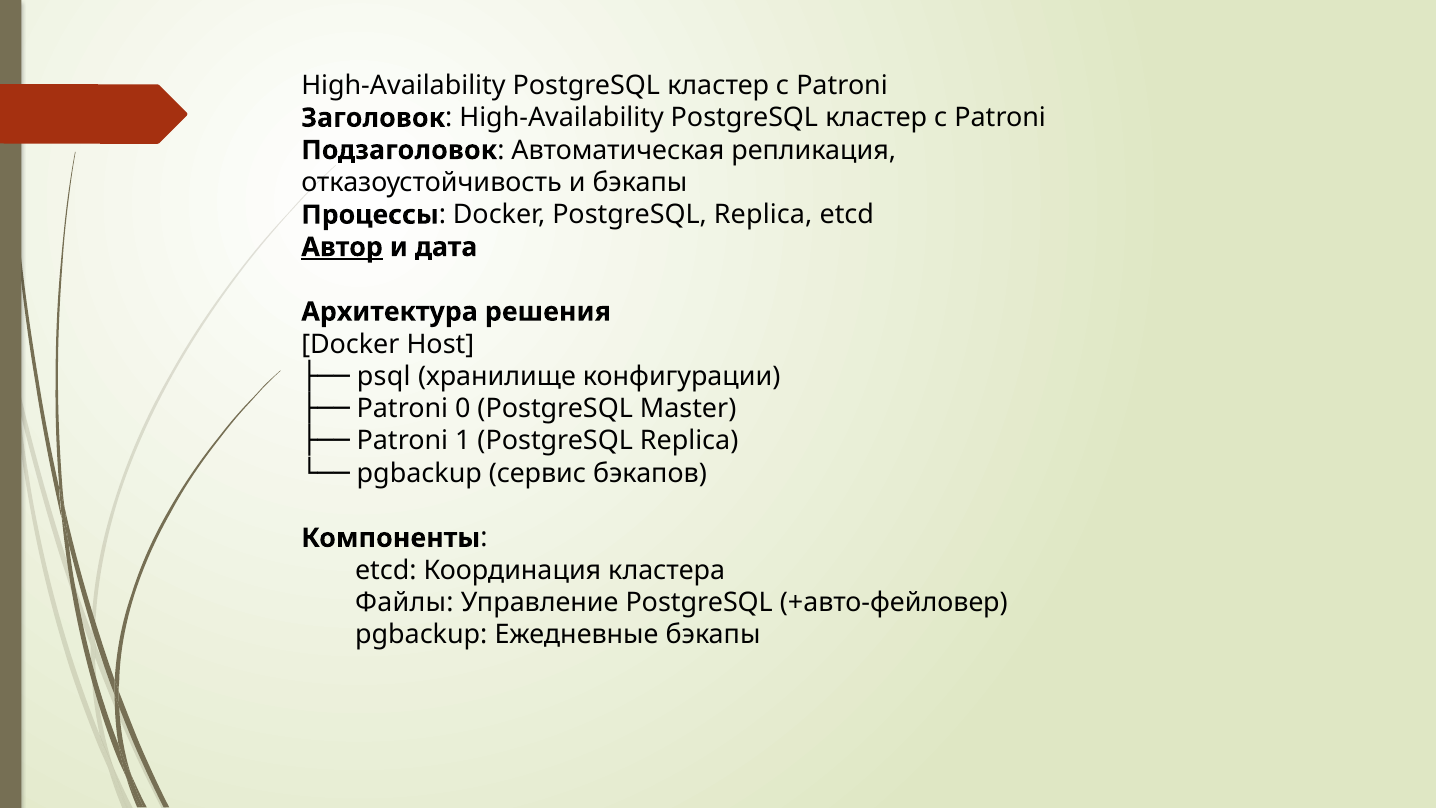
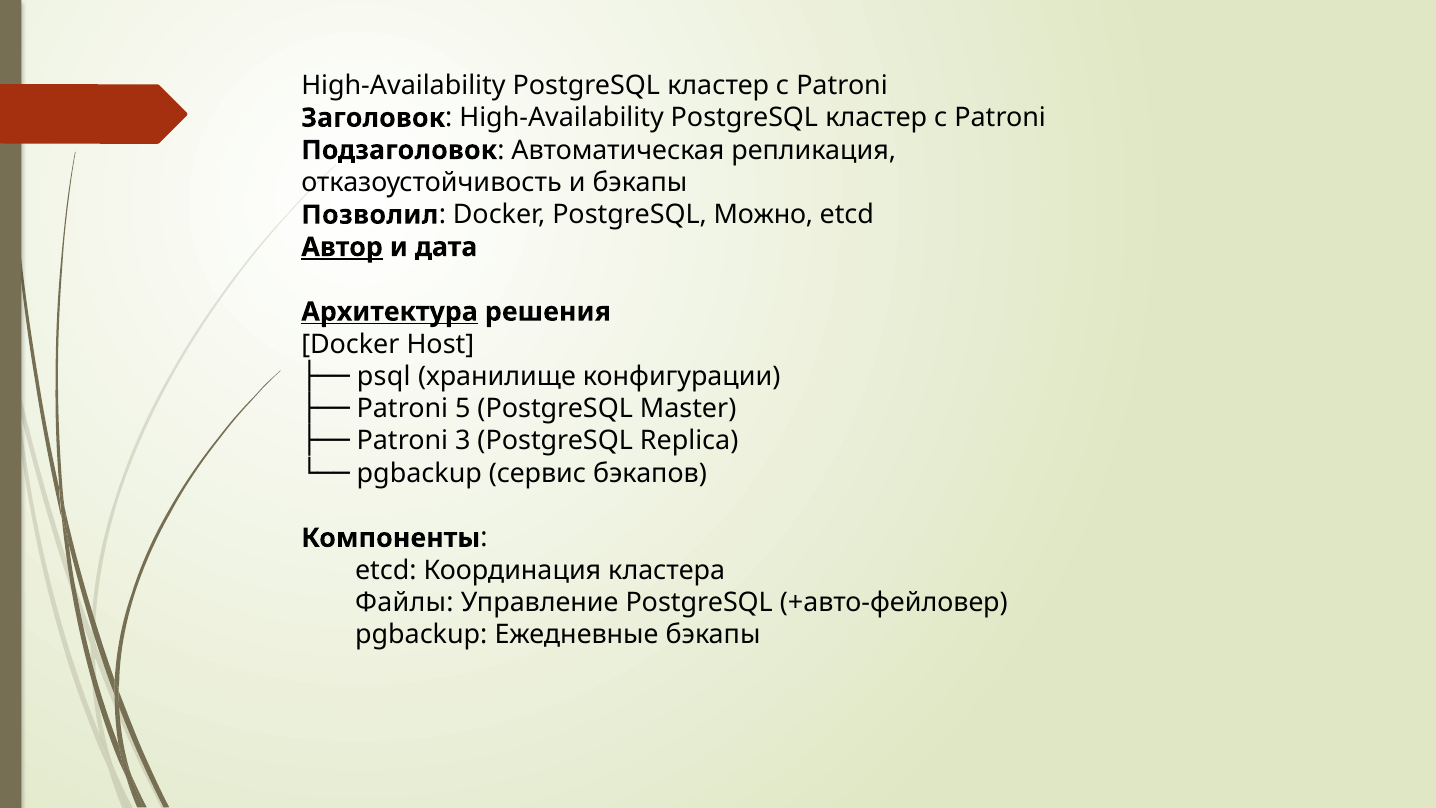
Процессы: Процессы -> Позволил (370, 215)
Docker PostgreSQL Replica: Replica -> Можно (763, 215)
Архитектура underline: none -> present (390, 312)
0: 0 -> 5 (463, 409)
1: 1 -> 3 (463, 441)
